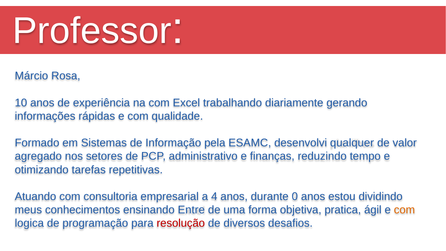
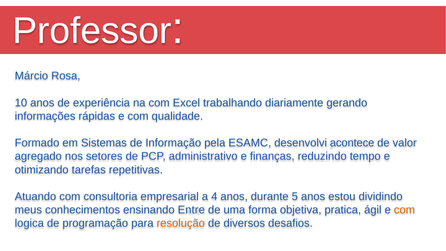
qualquer: qualquer -> acontece (352, 143)
0: 0 -> 5 (295, 196)
resolução colour: red -> orange (181, 223)
